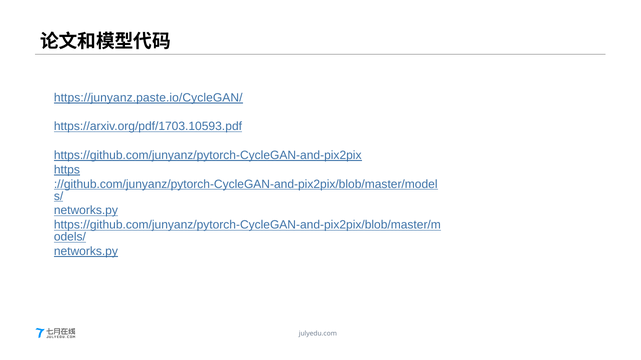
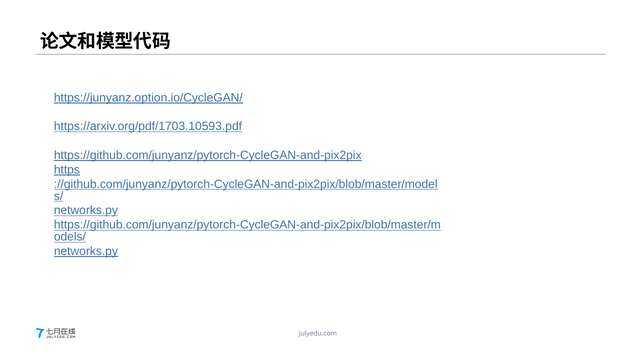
https://junyanz.paste.io/CycleGAN/: https://junyanz.paste.io/CycleGAN/ -> https://junyanz.option.io/CycleGAN/ (148, 98)
